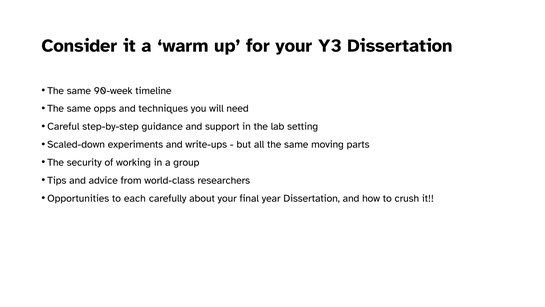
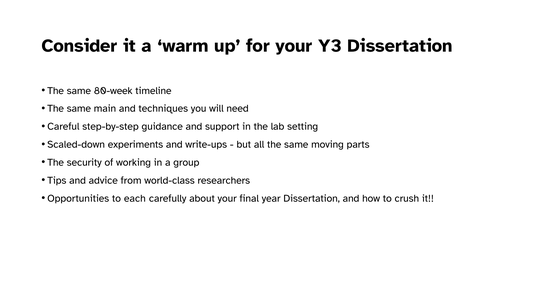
90-week: 90-week -> 80-week (113, 90)
opps: opps -> main (105, 108)
